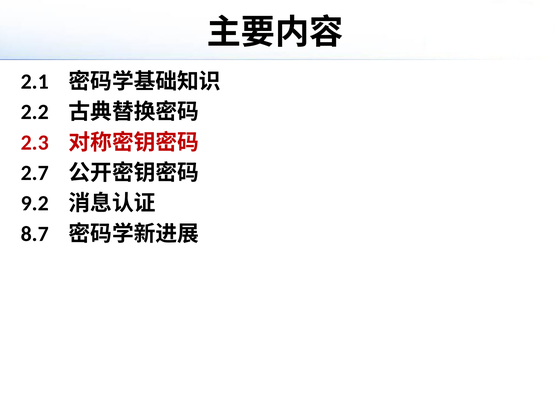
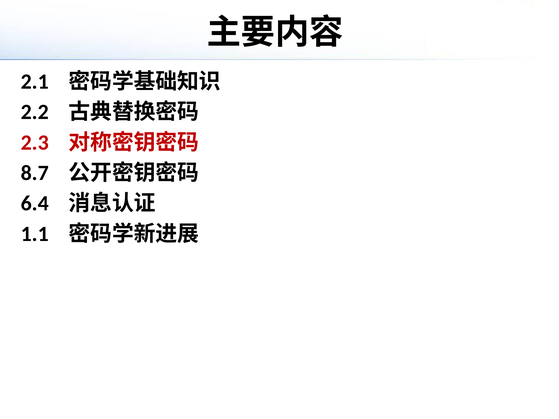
2.7: 2.7 -> 8.7 (35, 173)
9.2: 9.2 -> 6.4 (35, 204)
8.7: 8.7 -> 1.1 (35, 234)
